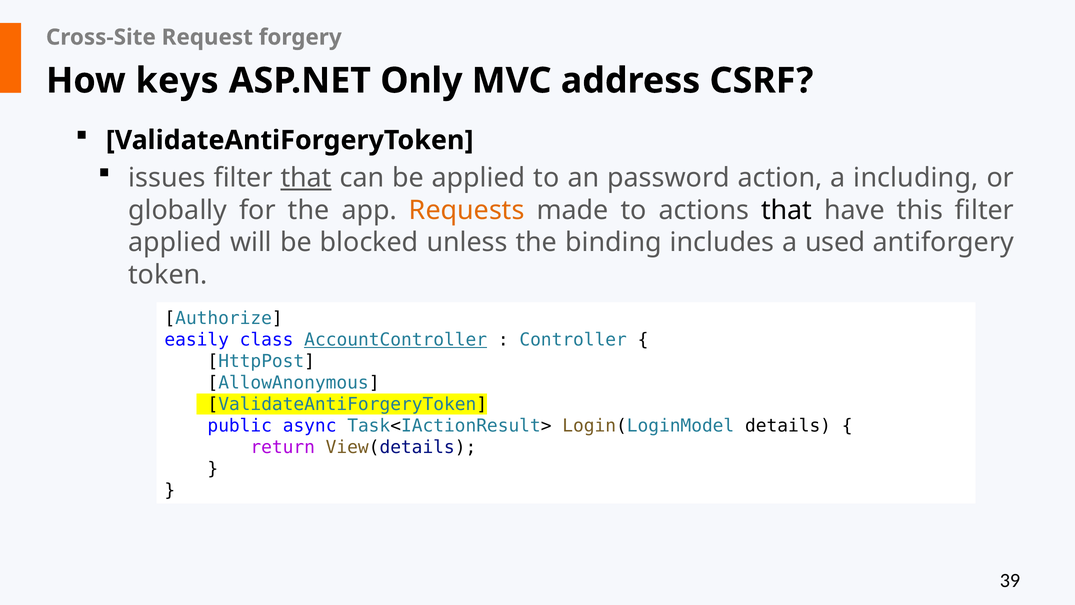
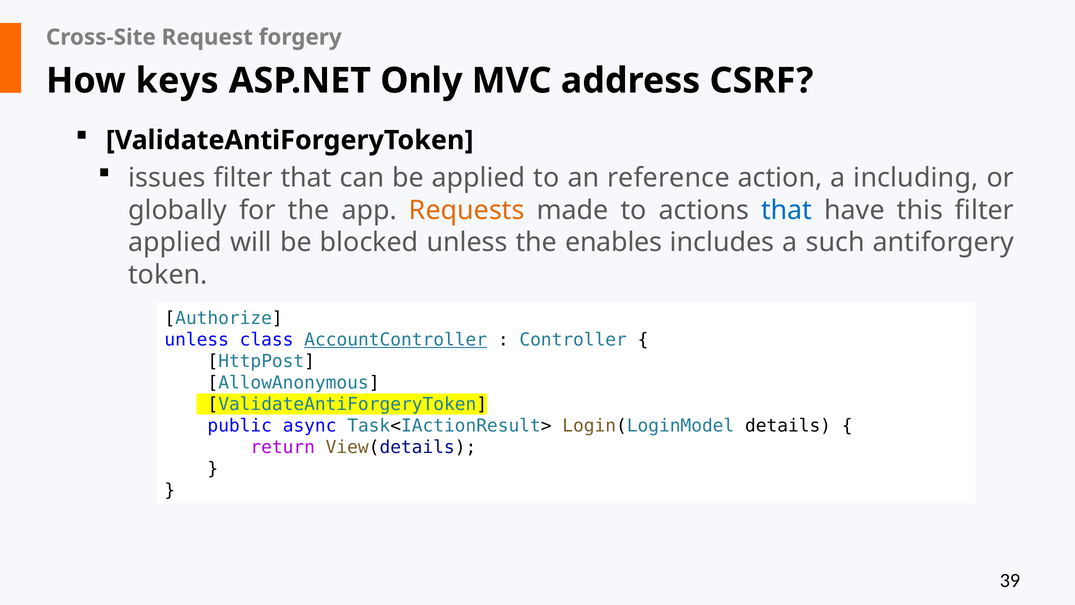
that underline: present -> none (306, 178)
password: password -> reference (668, 178)
that colour: black -> blue (787, 210)
binding: binding -> enables (614, 242)
used: used -> such (835, 242)
easily: easily -> unless (197, 339)
